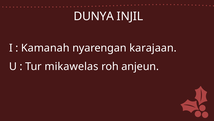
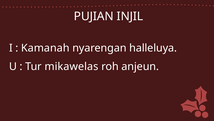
DUNYA: DUNYA -> PUJIAN (94, 16)
karajaan: karajaan -> halleluya (153, 48)
